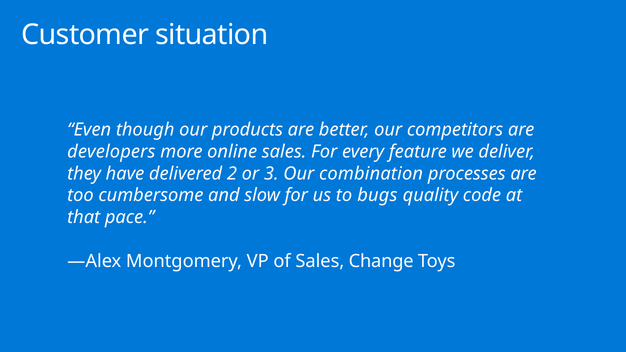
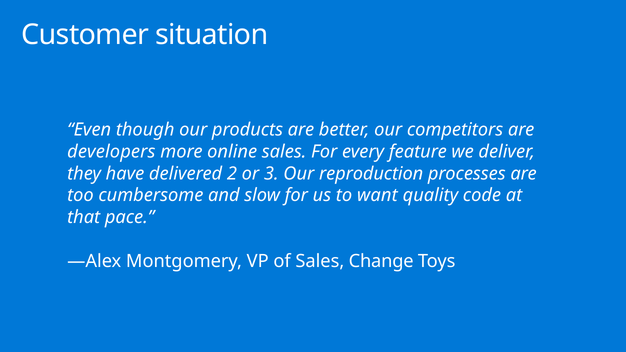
combination: combination -> reproduction (371, 174)
bugs: bugs -> want (377, 196)
